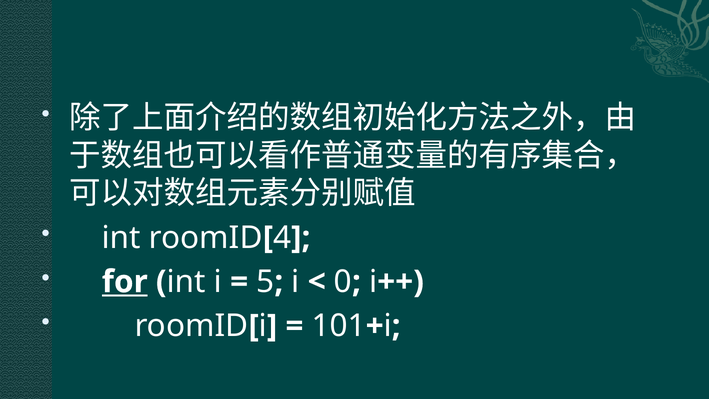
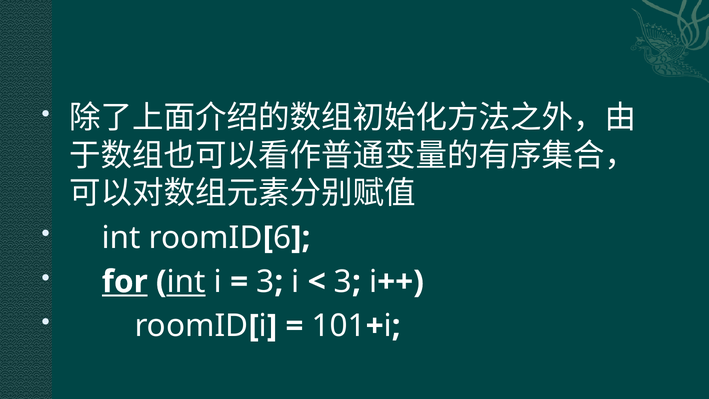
4: 4 -> 6 (282, 238)
int underline: none -> present (186, 282)
5: 5 -> 3 (265, 282)
0: 0 -> 3 (343, 282)
